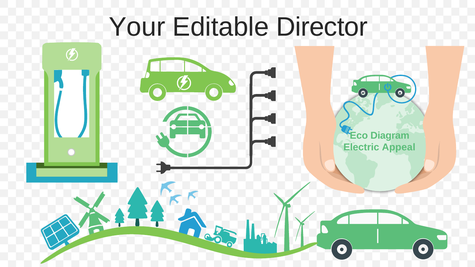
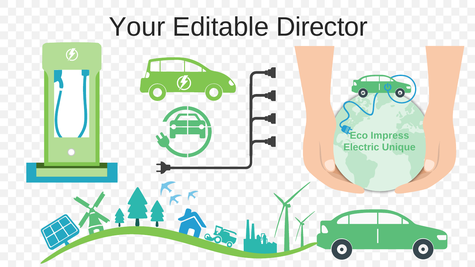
Diagram: Diagram -> Impress (390, 136)
Appeal: Appeal -> Unique (399, 147)
